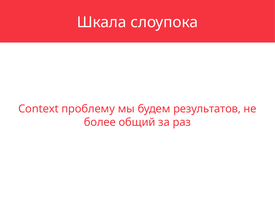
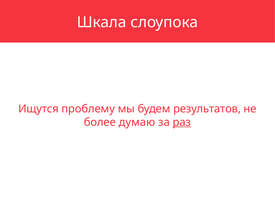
Context: Context -> Ищутся (38, 109)
общий: общий -> думаю (137, 122)
раз underline: none -> present (182, 122)
